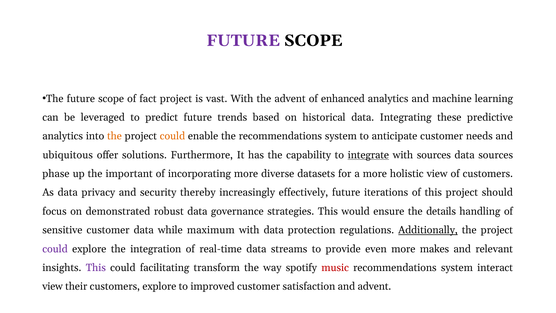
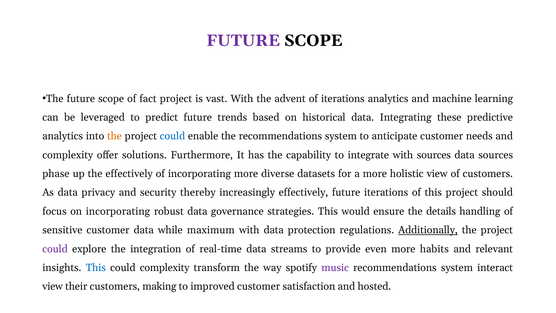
of enhanced: enhanced -> iterations (343, 99)
could colour: orange -> blue (172, 136)
ubiquitous: ubiquitous -> complexity (68, 155)
integrate underline: present -> none (368, 155)
the important: important -> effectively (129, 174)
on demonstrated: demonstrated -> incorporating (118, 211)
makes: makes -> habits (434, 249)
This colour: purple -> blue (96, 267)
could facilitating: facilitating -> complexity (165, 267)
music colour: red -> purple (335, 267)
customers explore: explore -> making (159, 286)
and advent: advent -> hosted (374, 286)
